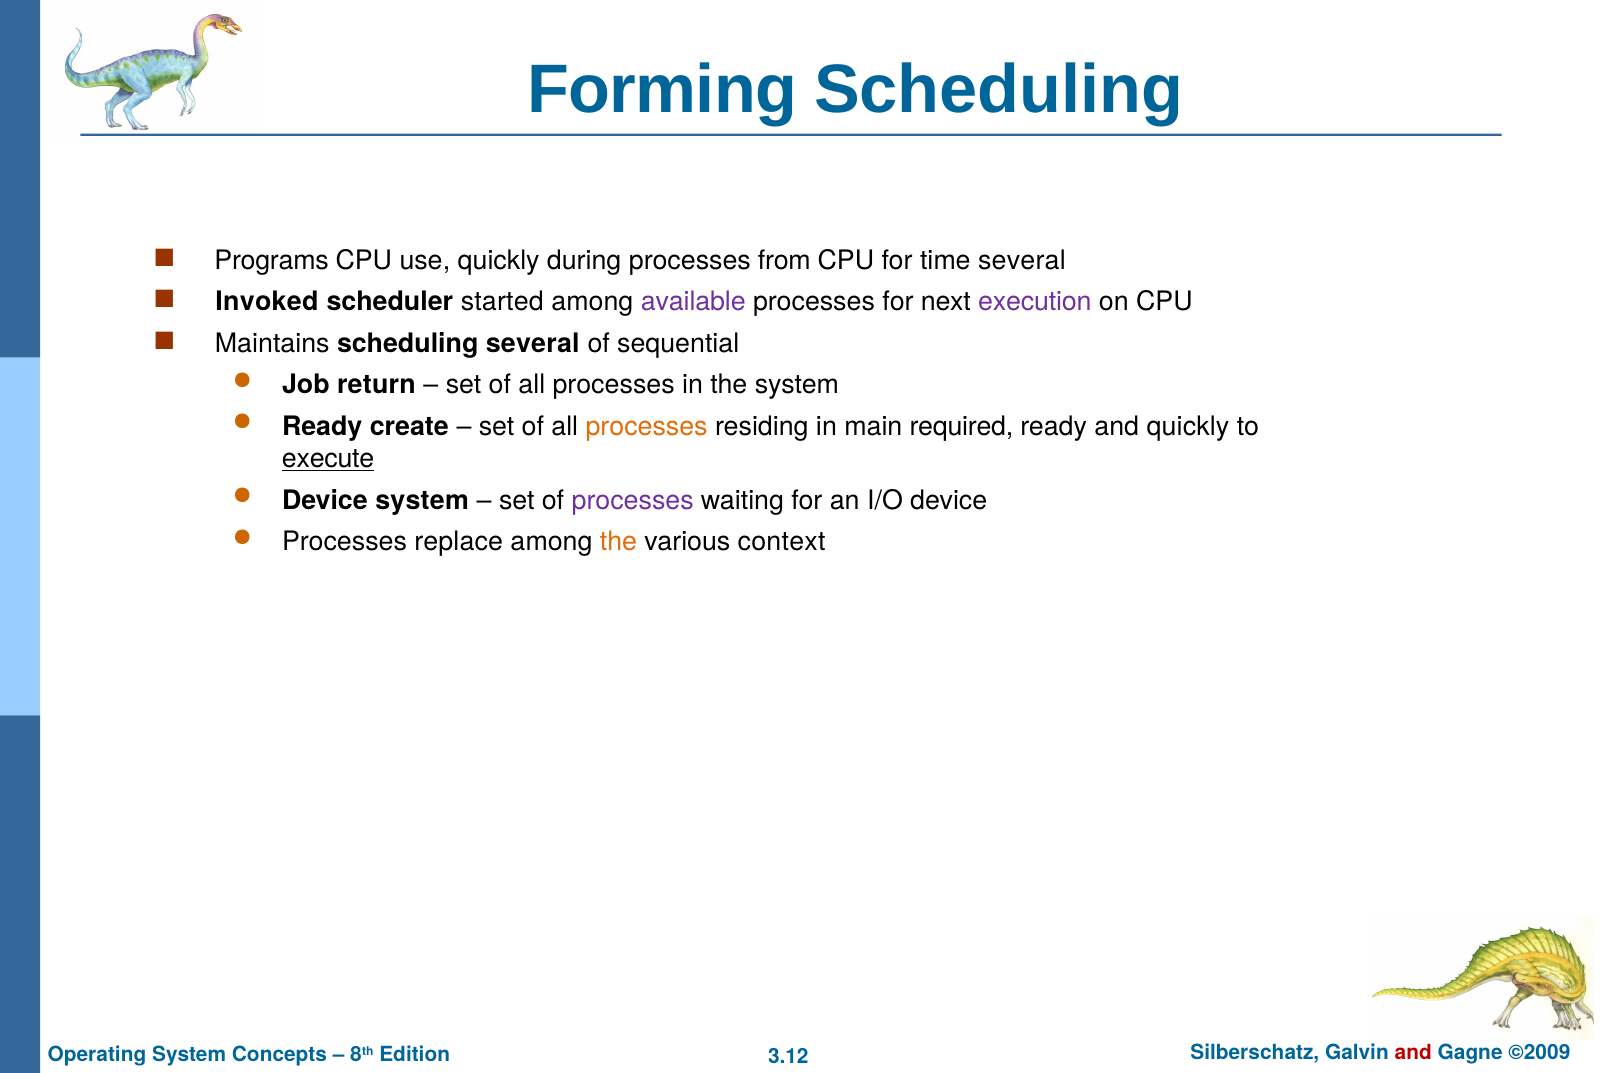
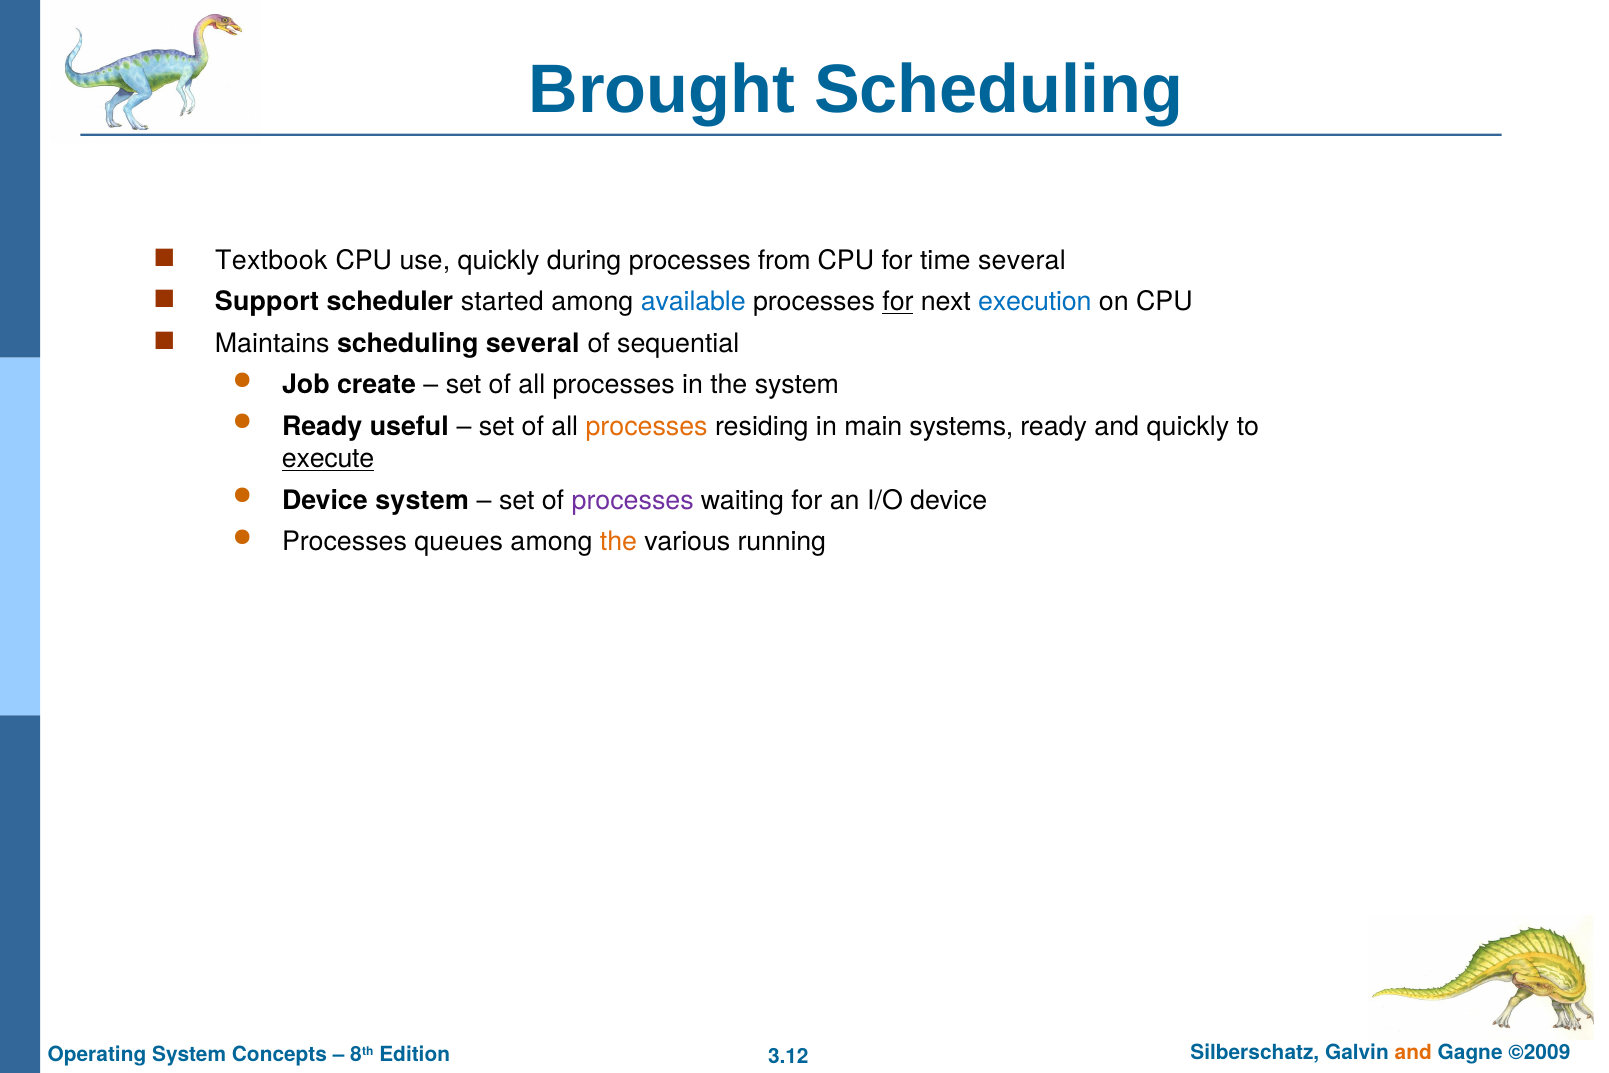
Forming: Forming -> Brought (662, 89)
Programs: Programs -> Textbook (271, 260)
Invoked: Invoked -> Support (267, 302)
available colour: purple -> blue (693, 302)
for underline: none -> present (898, 302)
execution colour: purple -> blue (1035, 302)
return: return -> create (377, 385)
create: create -> useful (409, 426)
required: required -> systems (961, 426)
replace: replace -> queues (459, 542)
context: context -> running (782, 542)
and colour: red -> orange (1413, 1052)
